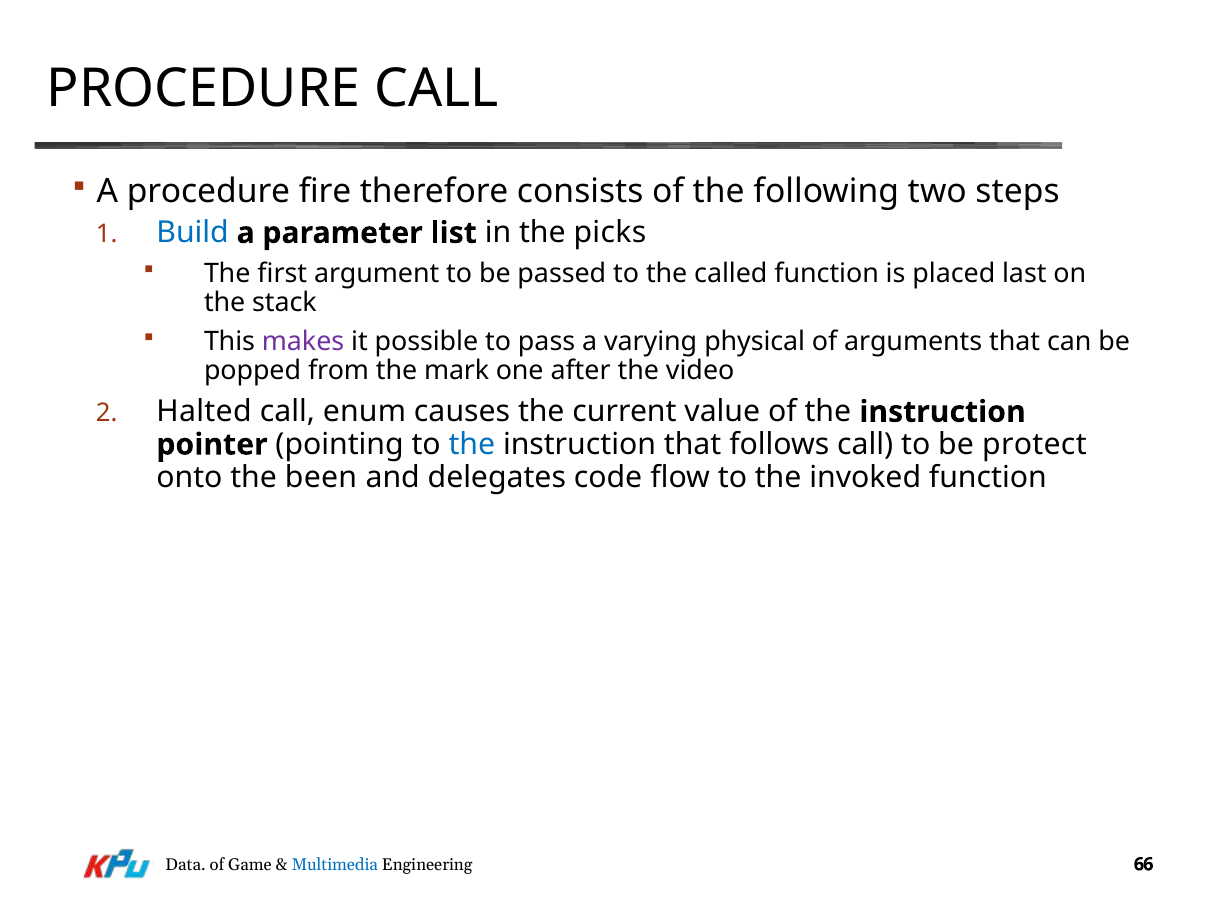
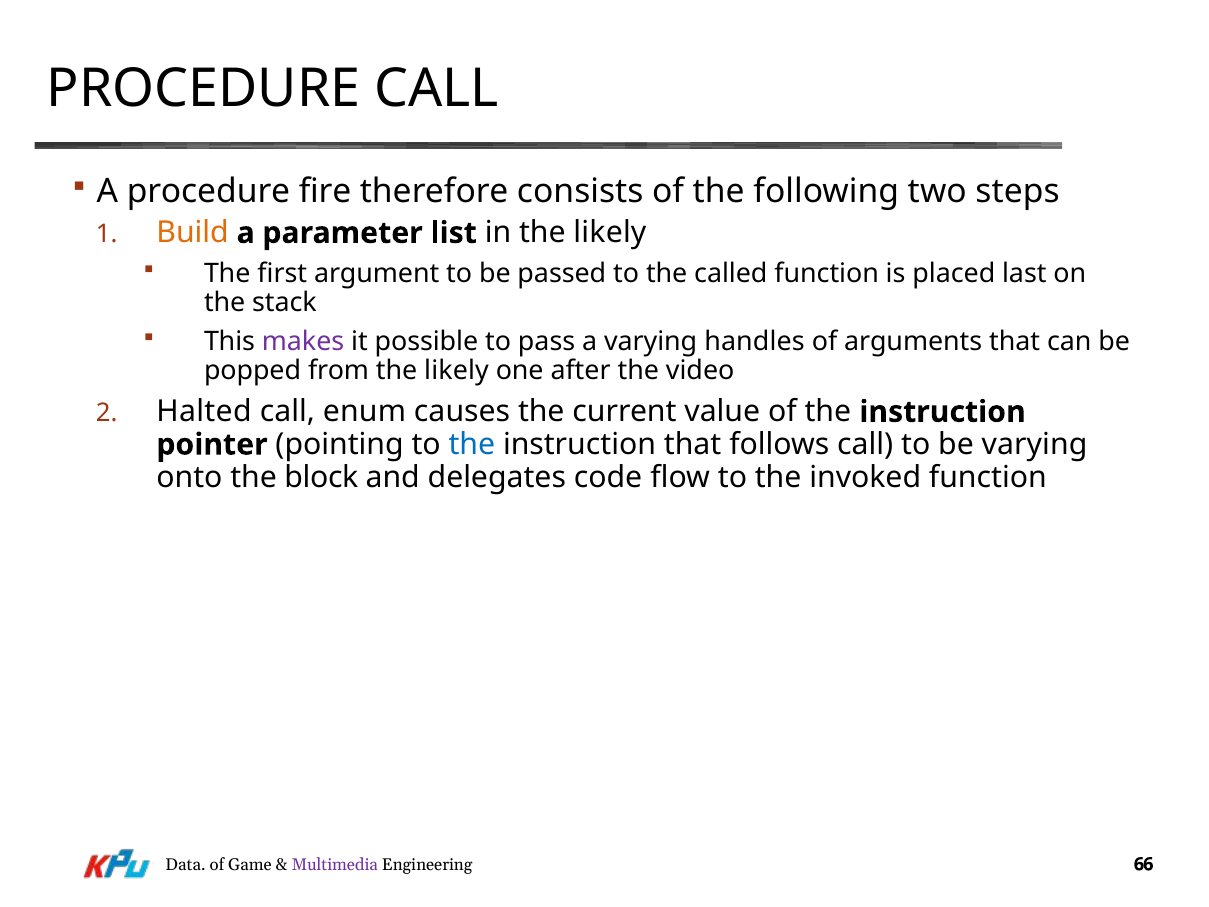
Build colour: blue -> orange (193, 233)
in the picks: picks -> likely (610, 233)
physical: physical -> handles (755, 342)
from the mark: mark -> likely (457, 371)
be protect: protect -> varying (1034, 444)
been: been -> block (321, 477)
Multimedia colour: blue -> purple (335, 865)
